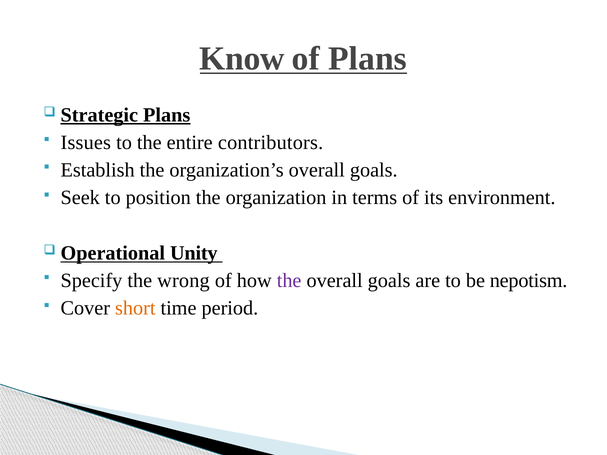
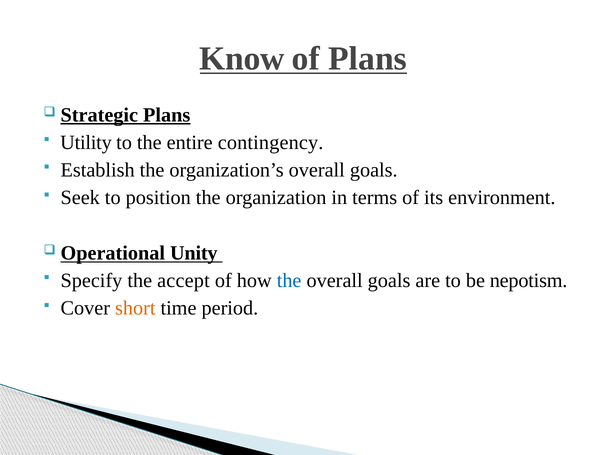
Issues: Issues -> Utility (86, 143)
contributors: contributors -> contingency (271, 143)
wrong: wrong -> accept (183, 281)
the colour: purple -> blue (289, 281)
